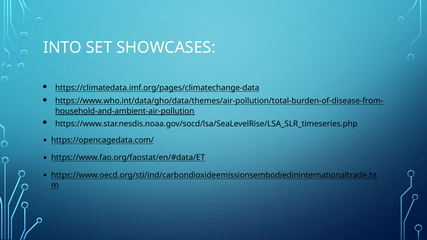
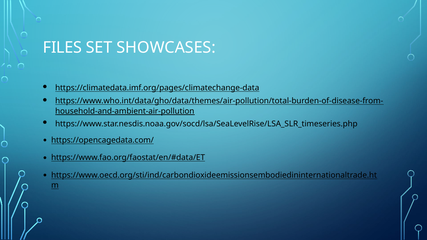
INTO: INTO -> FILES (62, 47)
